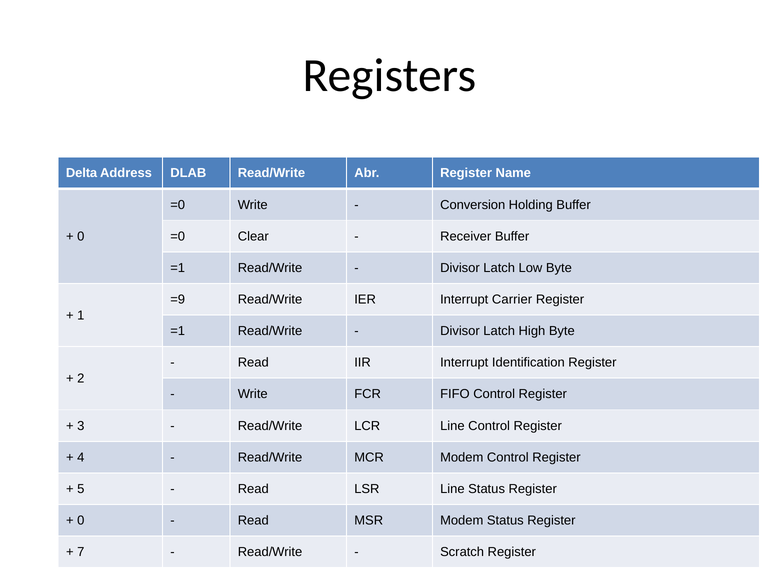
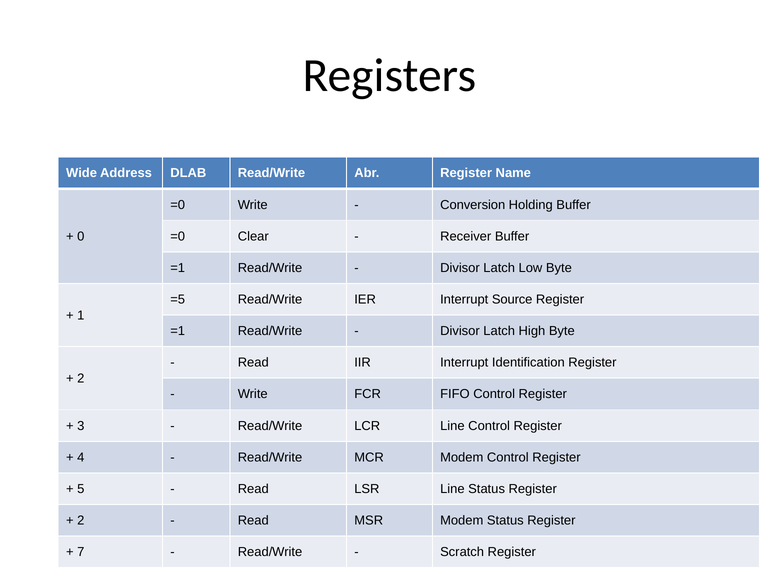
Delta: Delta -> Wide (82, 173)
=9: =9 -> =5 (178, 300)
Carrier: Carrier -> Source (512, 300)
0: 0 -> 2 (81, 521)
